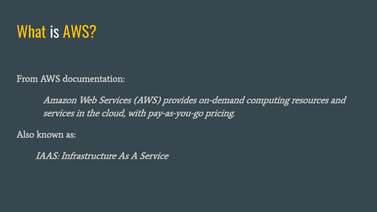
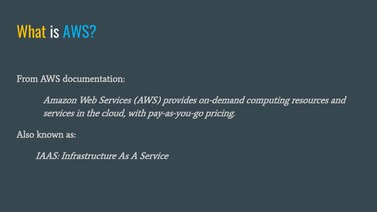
AWS colour: yellow -> light blue (80, 33)
